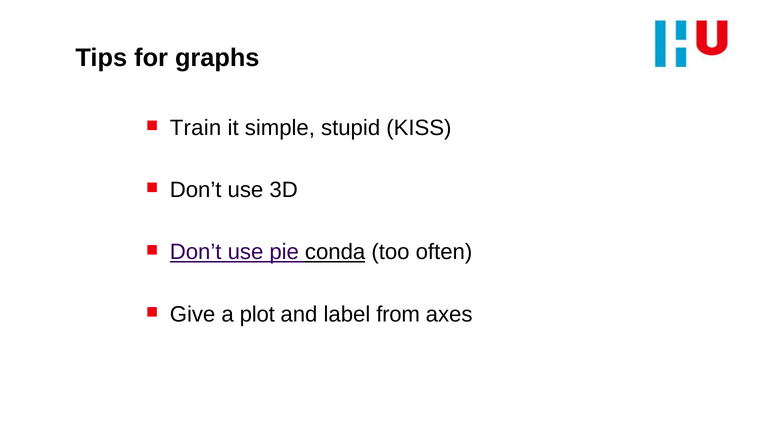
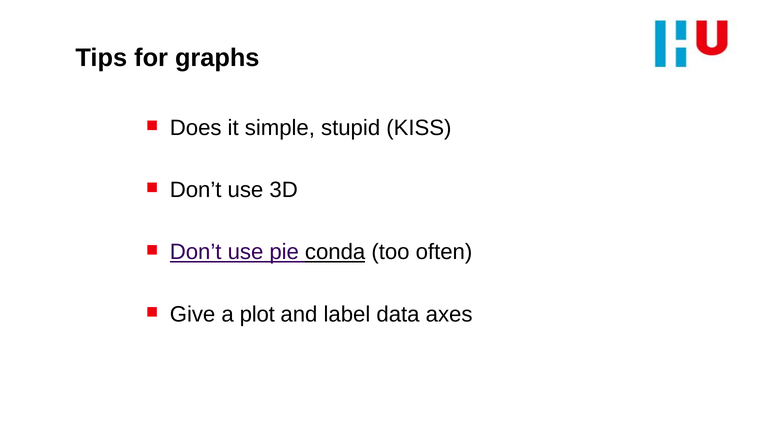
Train: Train -> Does (196, 128)
from: from -> data (398, 314)
